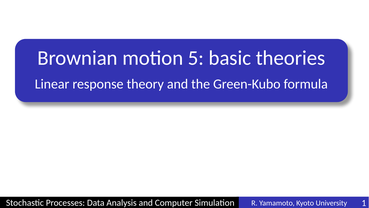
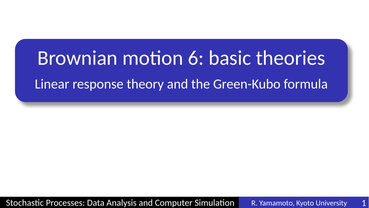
5: 5 -> 6 (196, 58)
